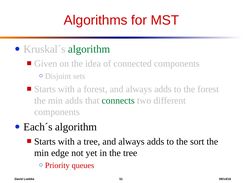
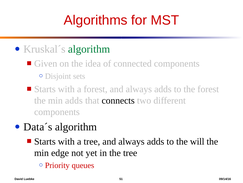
connects colour: green -> black (118, 100)
Each´s: Each´s -> Data´s (38, 126)
sort: sort -> will (197, 141)
